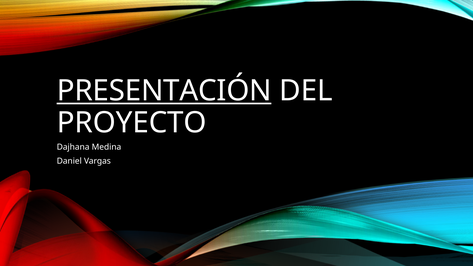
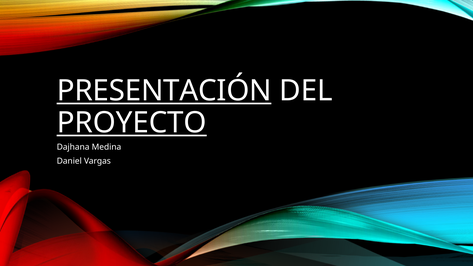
PROYECTO underline: none -> present (132, 123)
